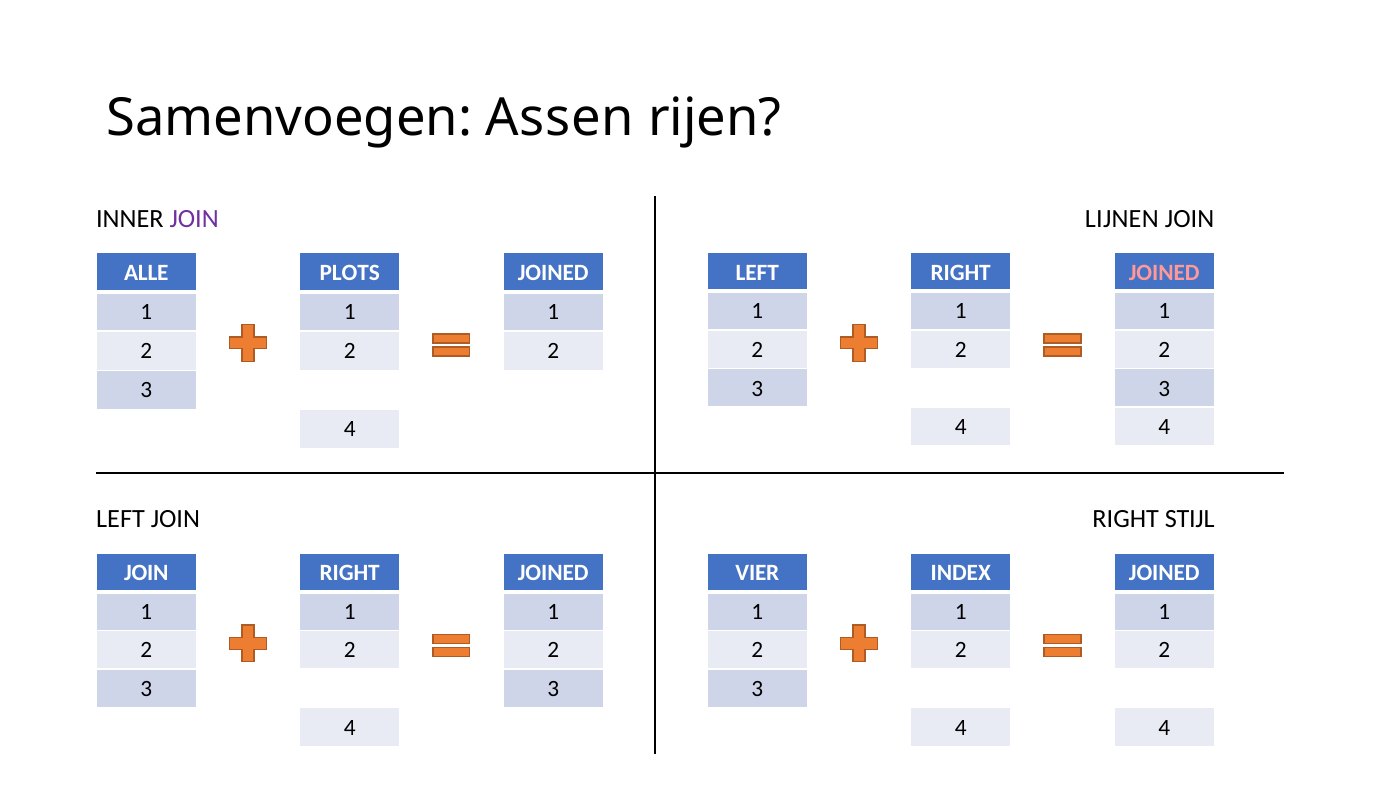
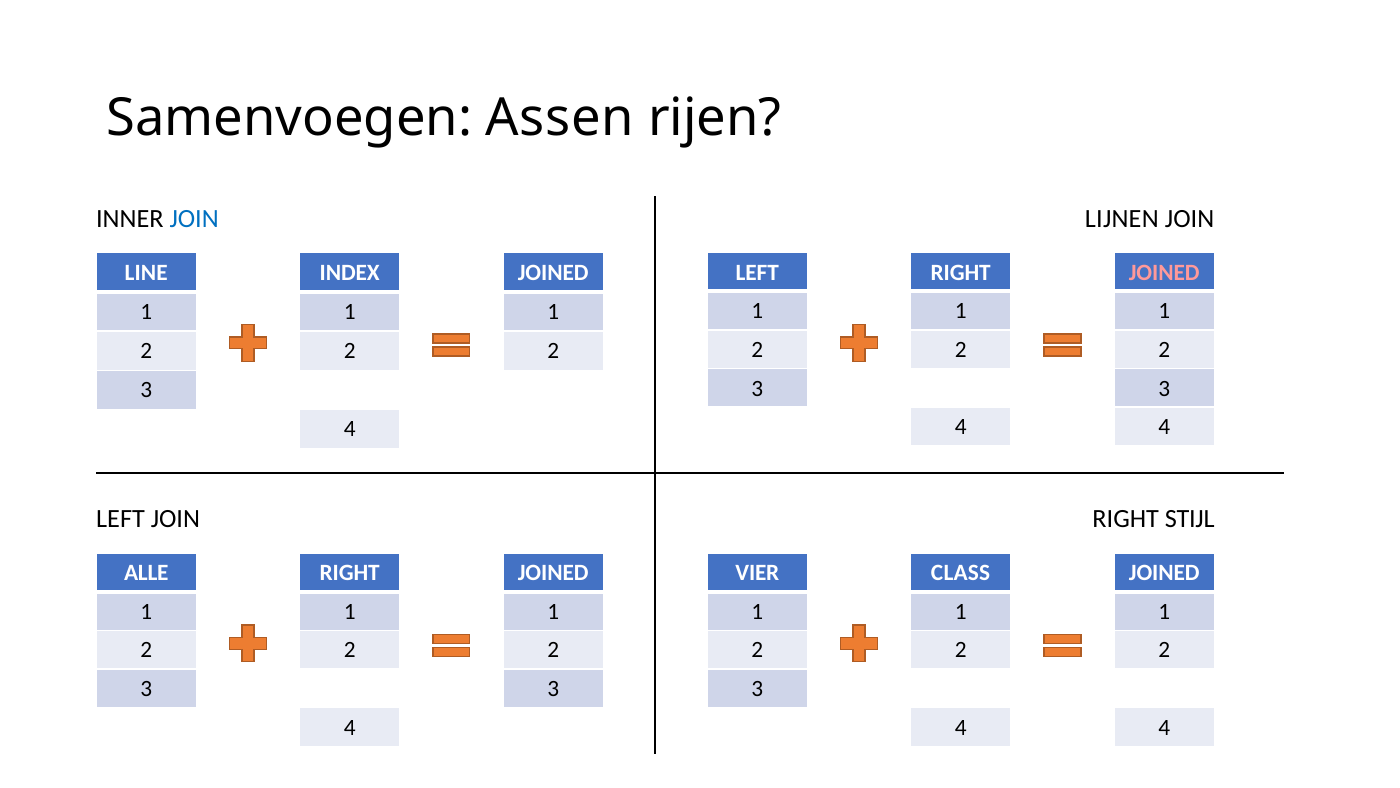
JOIN colour: purple -> blue (194, 219)
ALLE: ALLE -> LINE (146, 272)
PLOTS: PLOTS -> INDEX (350, 272)
JOIN: JOIN -> ALLE (146, 573)
INDEX: INDEX -> CLASS (961, 573)
